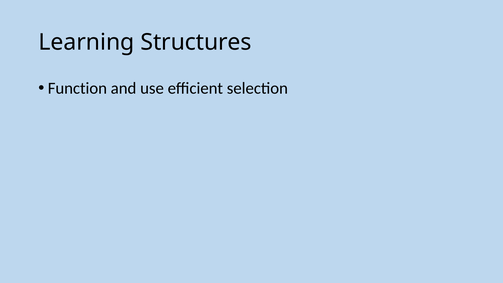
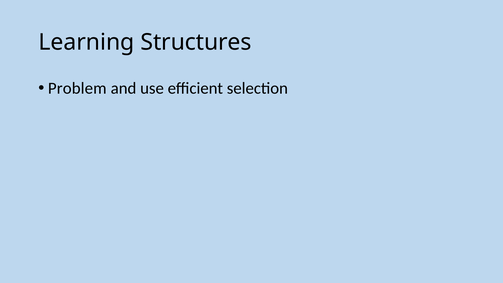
Function: Function -> Problem (77, 88)
